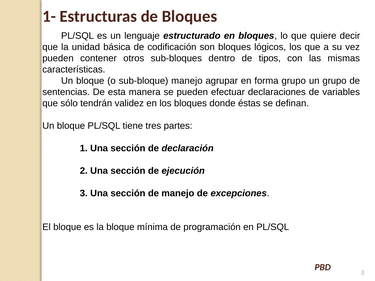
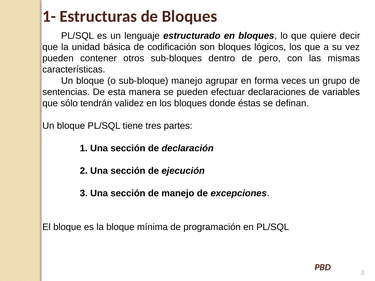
tipos: tipos -> pero (270, 58)
forma grupo: grupo -> veces (294, 81)
